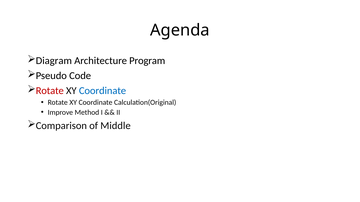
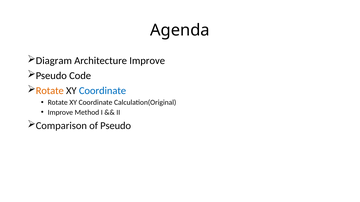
Architecture Program: Program -> Improve (147, 61)
Rotate colour: red -> orange (50, 91)
of Middle: Middle -> Pseudo (116, 126)
